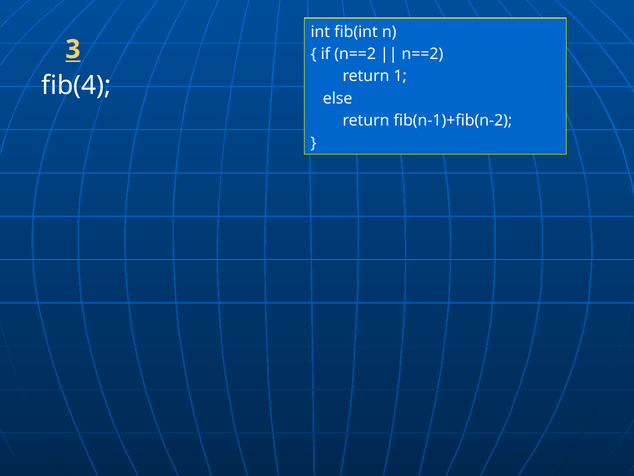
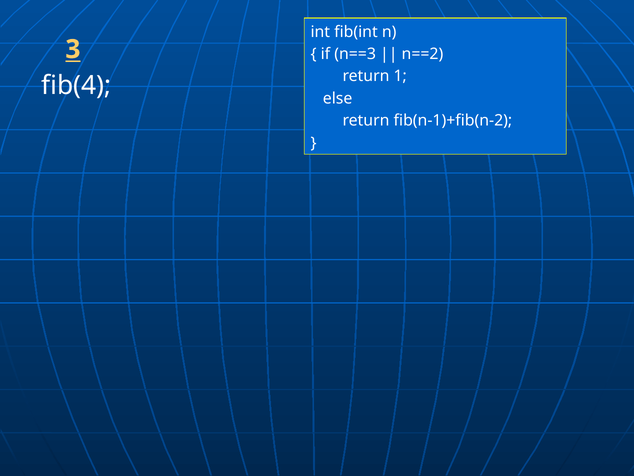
if n==2: n==2 -> n==3 (355, 54)
